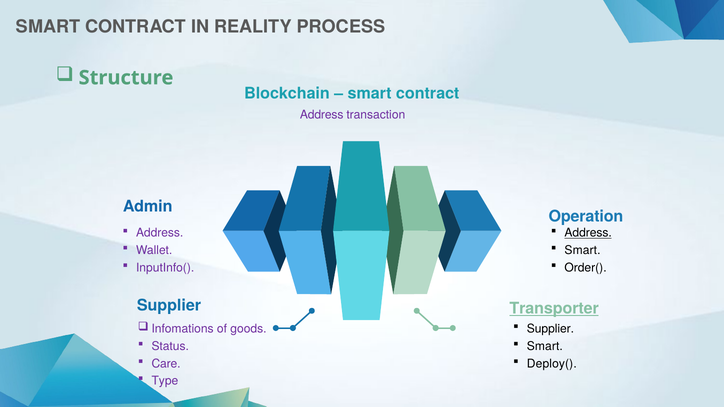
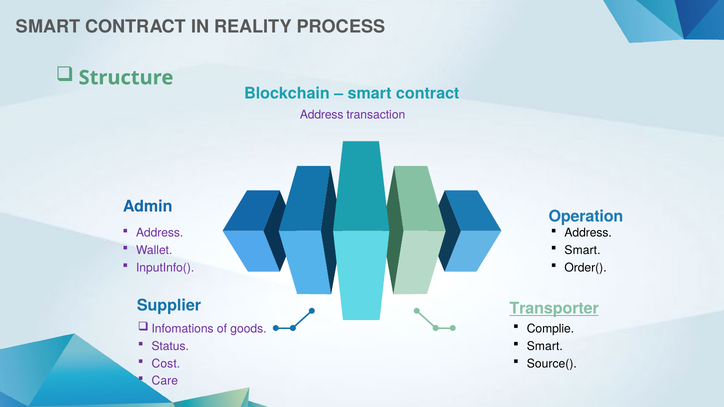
Address underline: present -> none (588, 233)
Supplier: Supplier -> Complie (550, 329)
Care: Care -> Cost (166, 364)
Deploy(: Deploy( -> Source( (552, 364)
Type: Type -> Care (165, 381)
